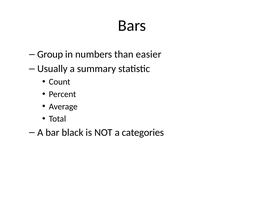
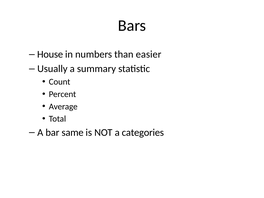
Group: Group -> House (50, 54)
black: black -> same (73, 132)
